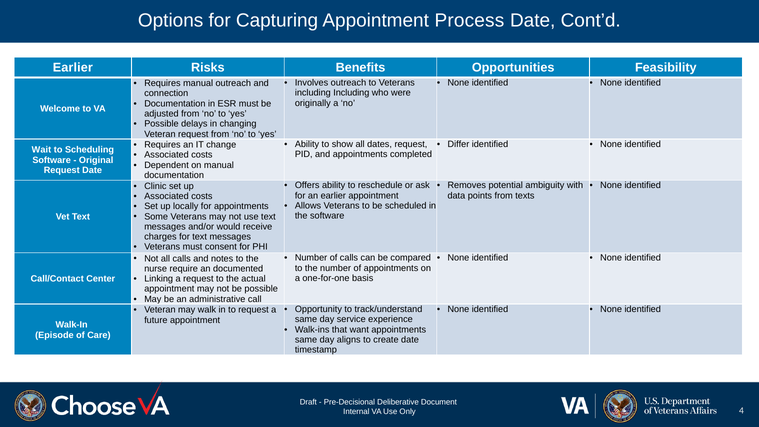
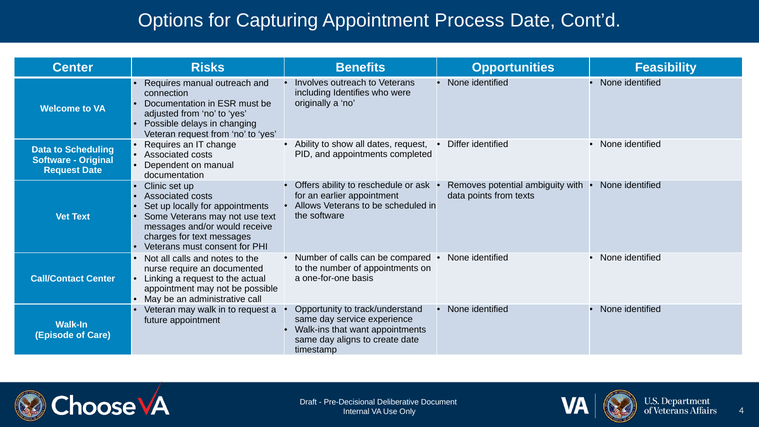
Earlier: Earlier -> Center (73, 67)
including Including: Including -> Identifies (351, 93)
Wait: Wait -> Data (42, 150)
